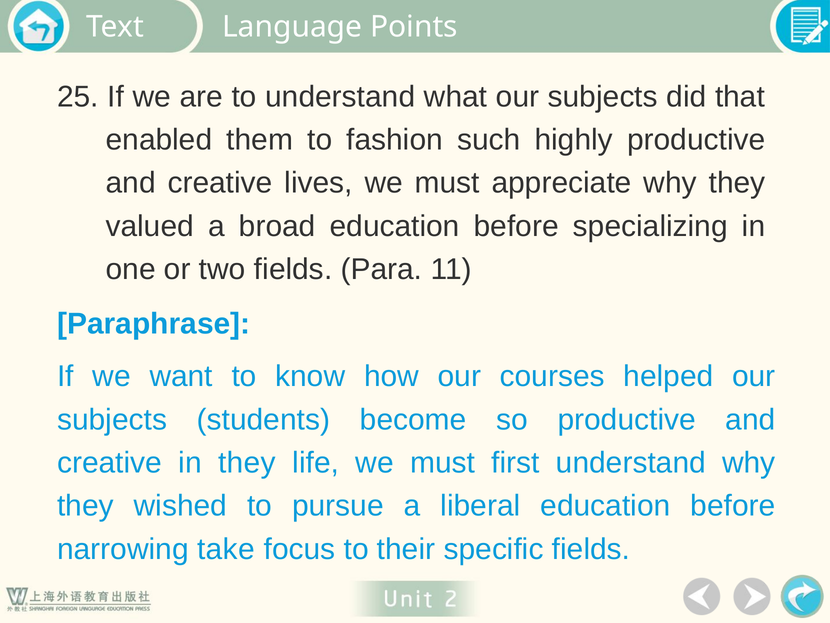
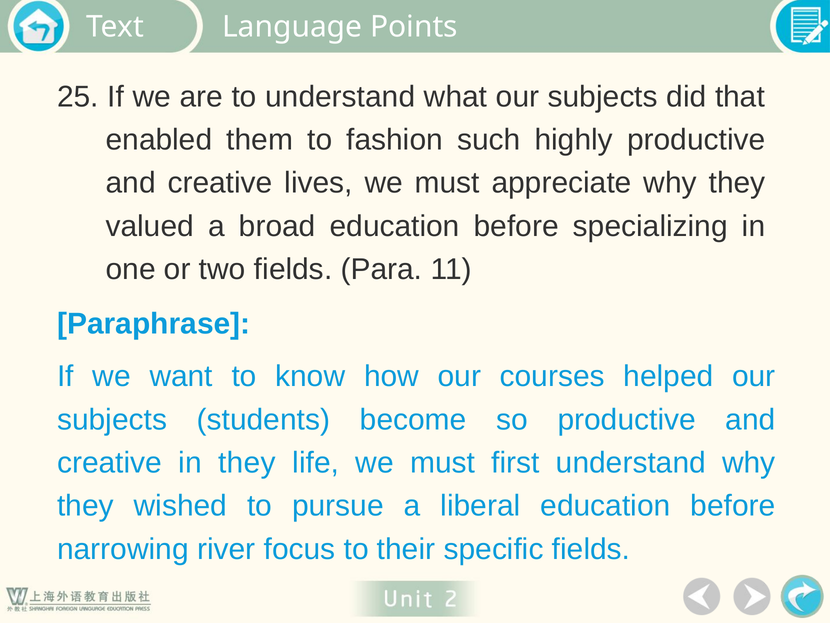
take: take -> river (226, 549)
